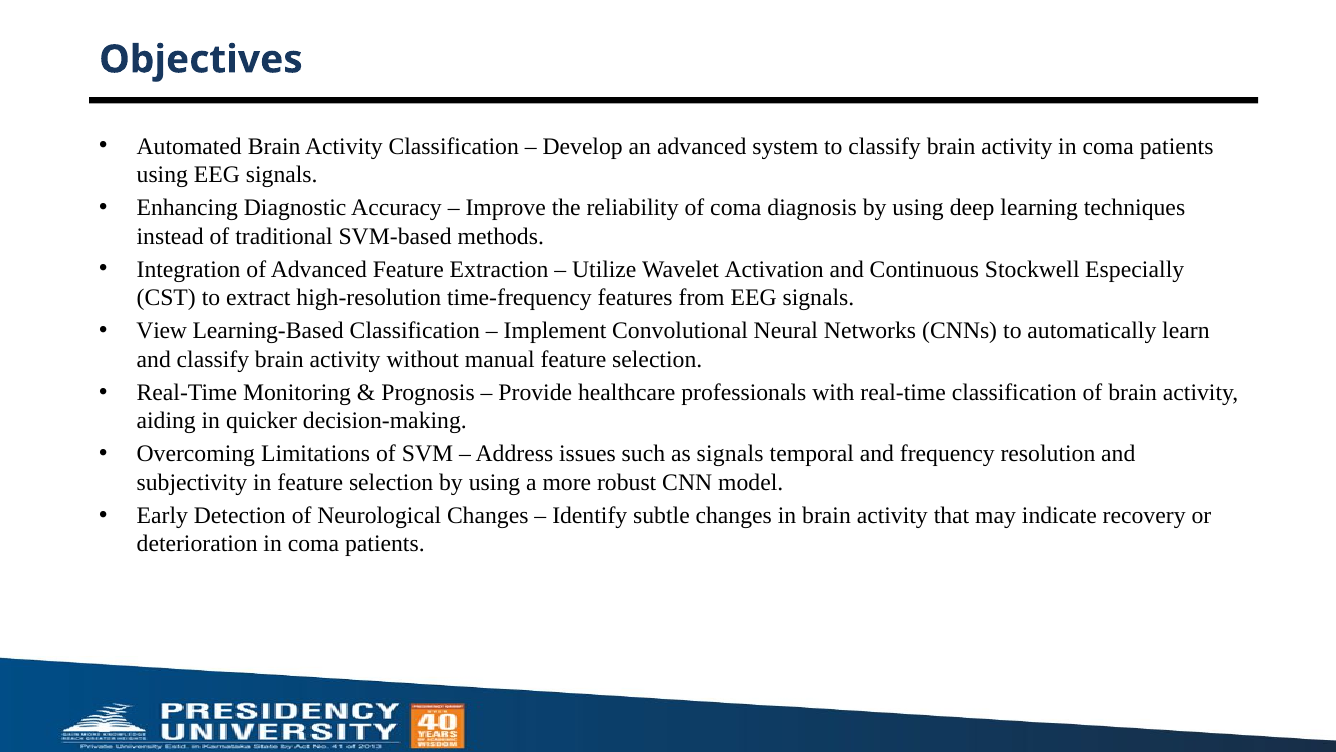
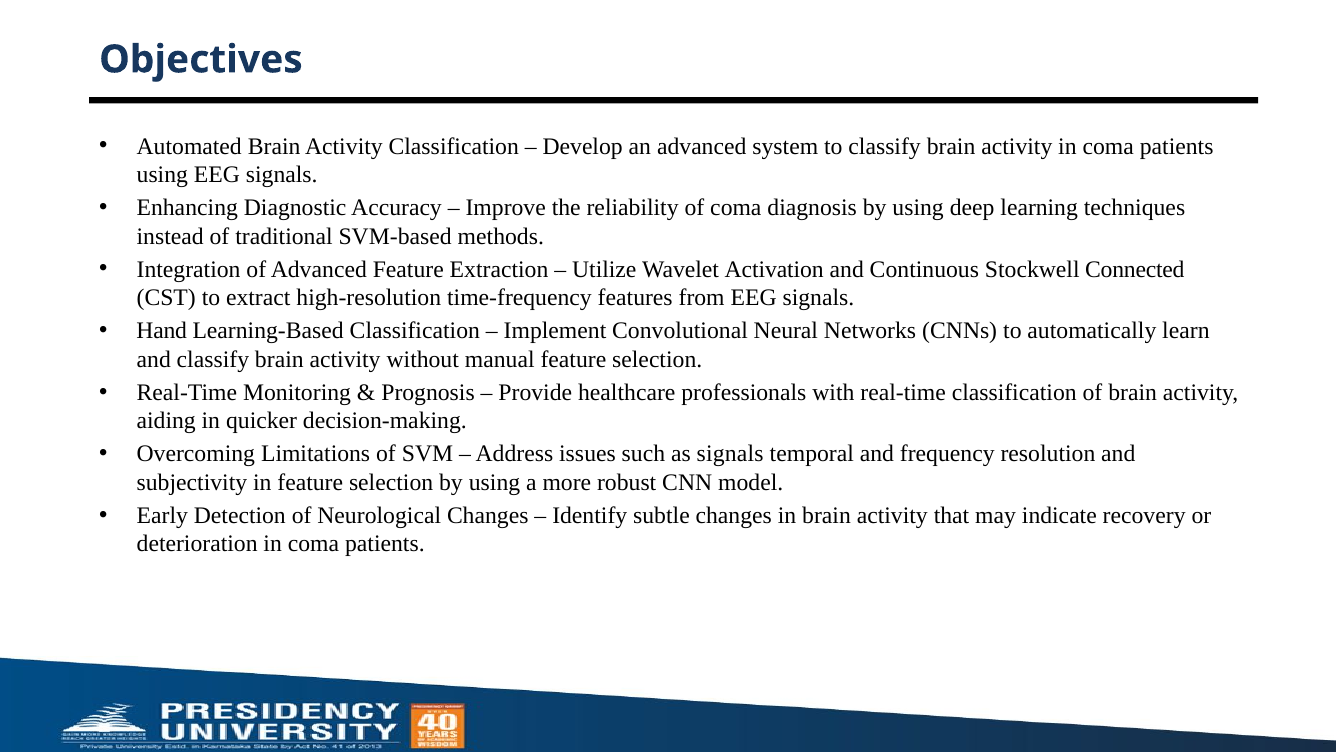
Especially: Especially -> Connected (1135, 269)
View: View -> Hand (162, 331)
